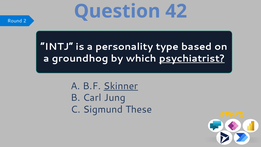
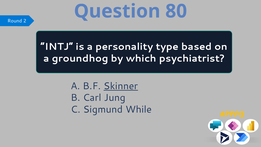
42: 42 -> 80 (176, 11)
psychiatrist underline: present -> none (192, 58)
These: These -> While (139, 109)
